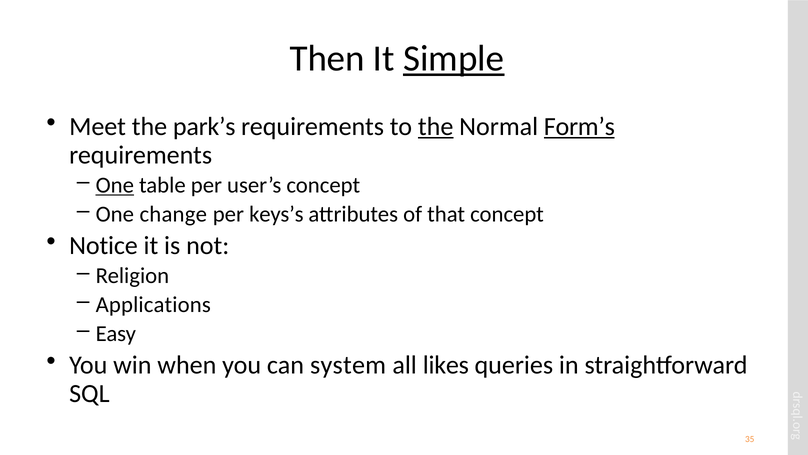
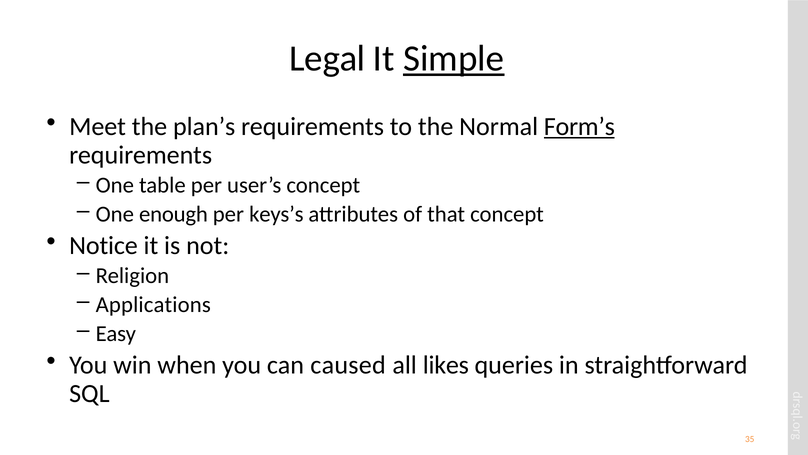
Then: Then -> Legal (327, 59)
park’s: park’s -> plan’s (204, 127)
the underline: present -> none (436, 127)
One underline: present -> none (115, 185)
change: change -> enough (173, 214)
system: system -> caused (348, 365)
